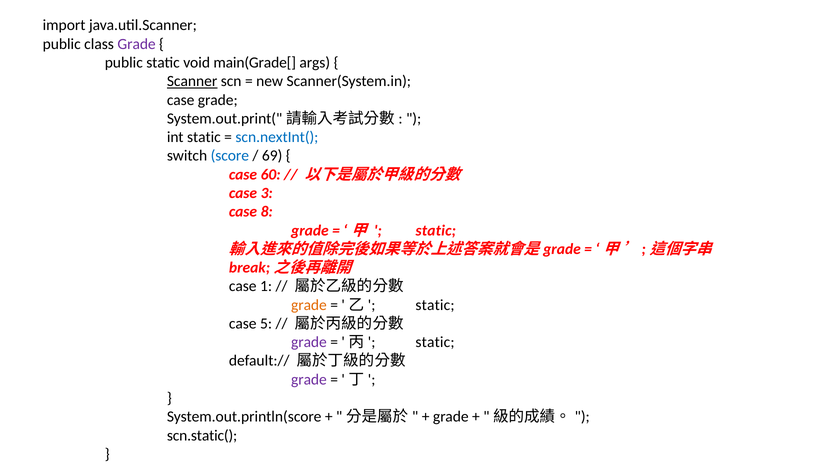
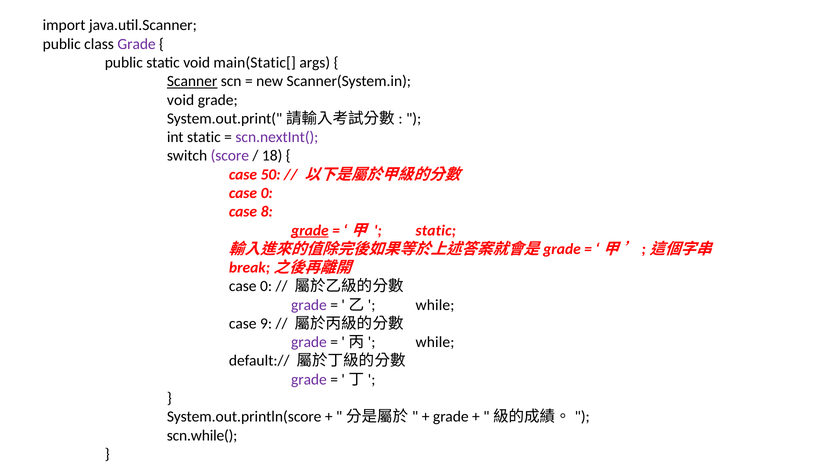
main(Grade[: main(Grade[ -> main(Static[ (255, 63)
case: case -> void (181, 100)
scn.nextInt( colour: blue -> purple (277, 137)
score colour: blue -> purple (230, 156)
69: 69 -> 18 (272, 156)
60: 60 -> 50 (271, 174)
3: 3 -> 0 (267, 193)
grade underline: none -> present (310, 230)
1: 1 -> 0 (266, 286)
grade colour: orange -> purple (309, 305)
static: static -> while (435, 305)
5: 5 -> 9 (266, 323)
static: static -> while (435, 342)
scn.static(: scn.static( -> scn.while( (202, 435)
